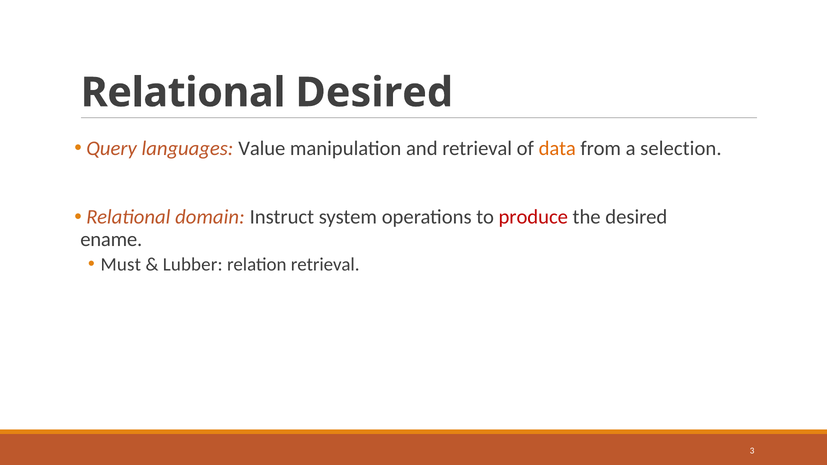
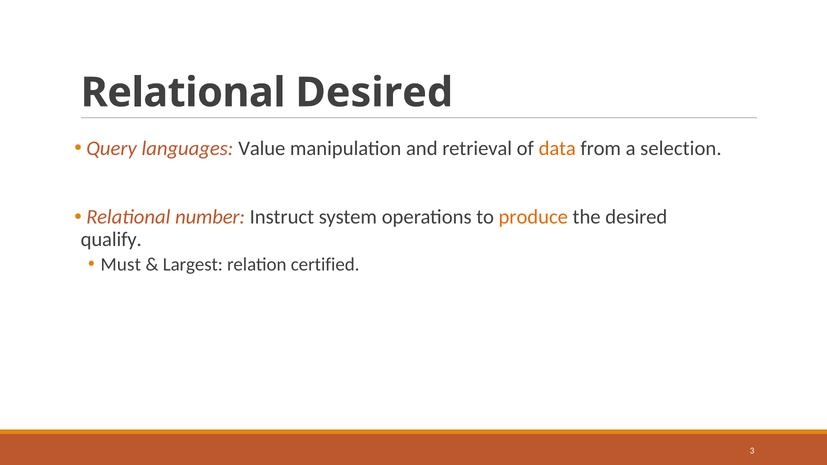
domain: domain -> number (210, 217)
produce colour: red -> orange (533, 217)
ename: ename -> qualify (111, 240)
Lubber: Lubber -> Largest (193, 264)
relation retrieval: retrieval -> certified (325, 264)
